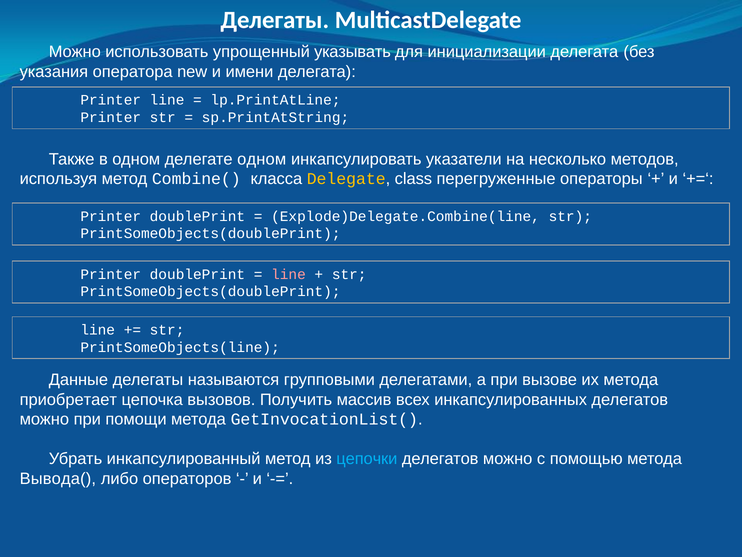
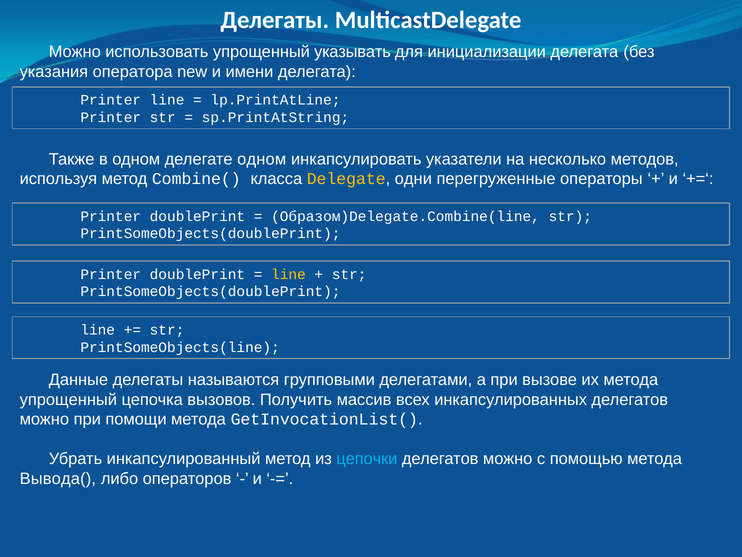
class: class -> одни (413, 179)
Explode)Delegate.Combine(line: Explode)Delegate.Combine(line -> Образом)Delegate.Combine(line (406, 216)
line colour: pink -> yellow (288, 274)
приобретает: приобретает -> упрощенный (68, 399)
